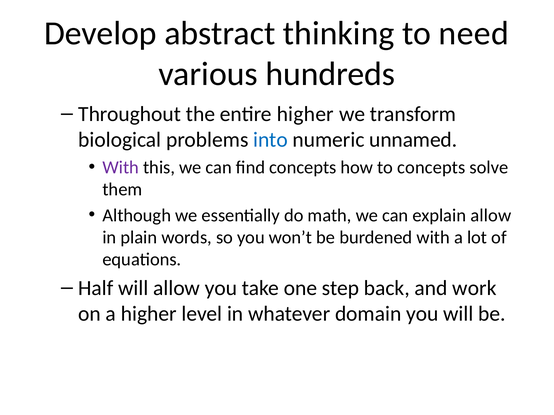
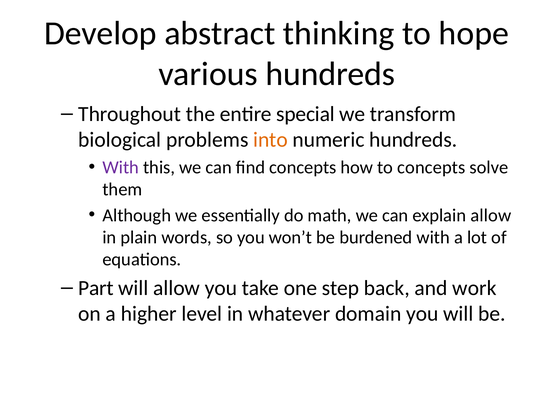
need: need -> hope (474, 33)
entire higher: higher -> special (305, 114)
into colour: blue -> orange (271, 140)
numeric unnamed: unnamed -> hundreds (413, 140)
Half: Half -> Part (96, 288)
